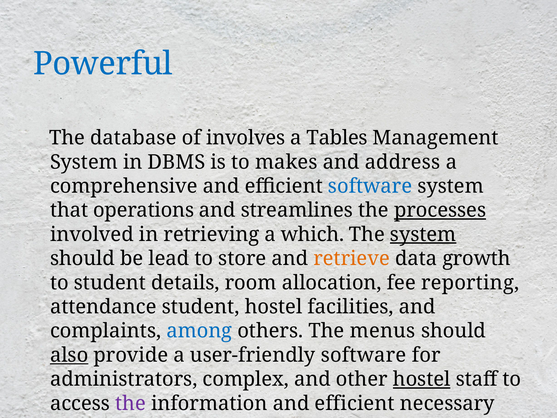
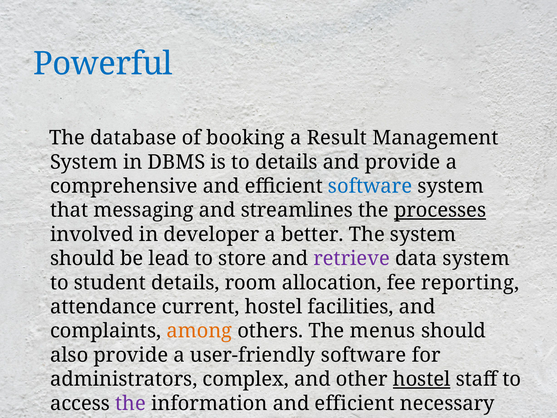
involves: involves -> booking (245, 138)
Tables: Tables -> Result (337, 138)
to makes: makes -> details (286, 162)
and address: address -> provide (403, 162)
that operations: operations -> messaging (144, 210)
retrieving: retrieving -> developer (211, 234)
which: which -> better (312, 234)
system underline: present -> none (423, 234)
retrieve colour: orange -> purple (352, 258)
data growth: growth -> system (476, 258)
attendance student: student -> current (201, 307)
among colour: blue -> orange (199, 331)
also underline: present -> none (69, 355)
